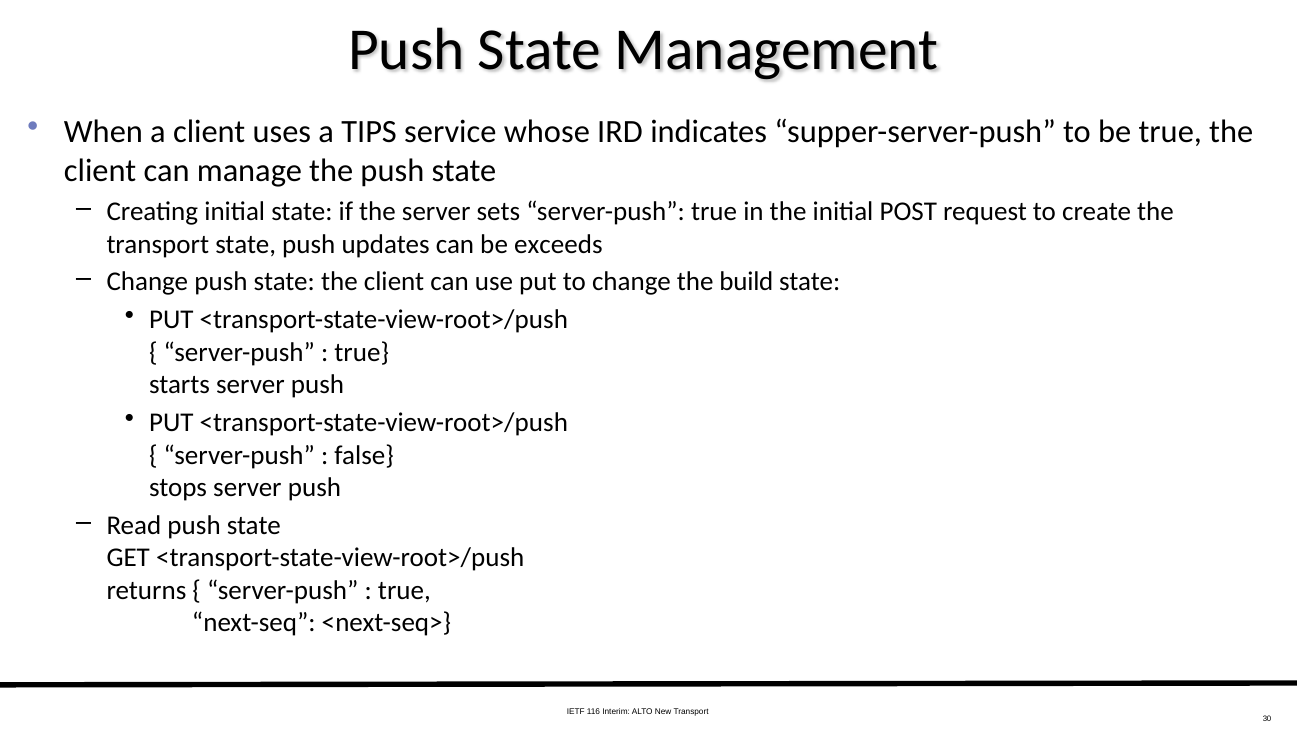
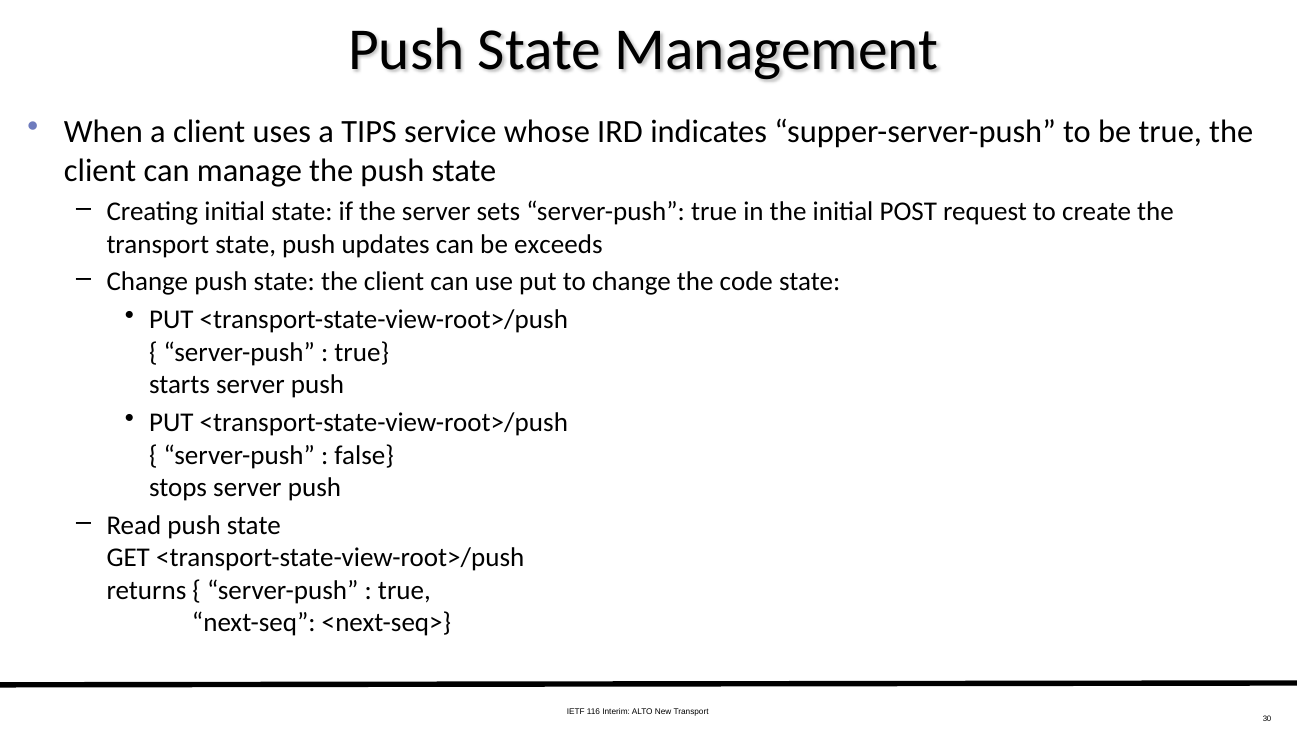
build: build -> code (746, 282)
